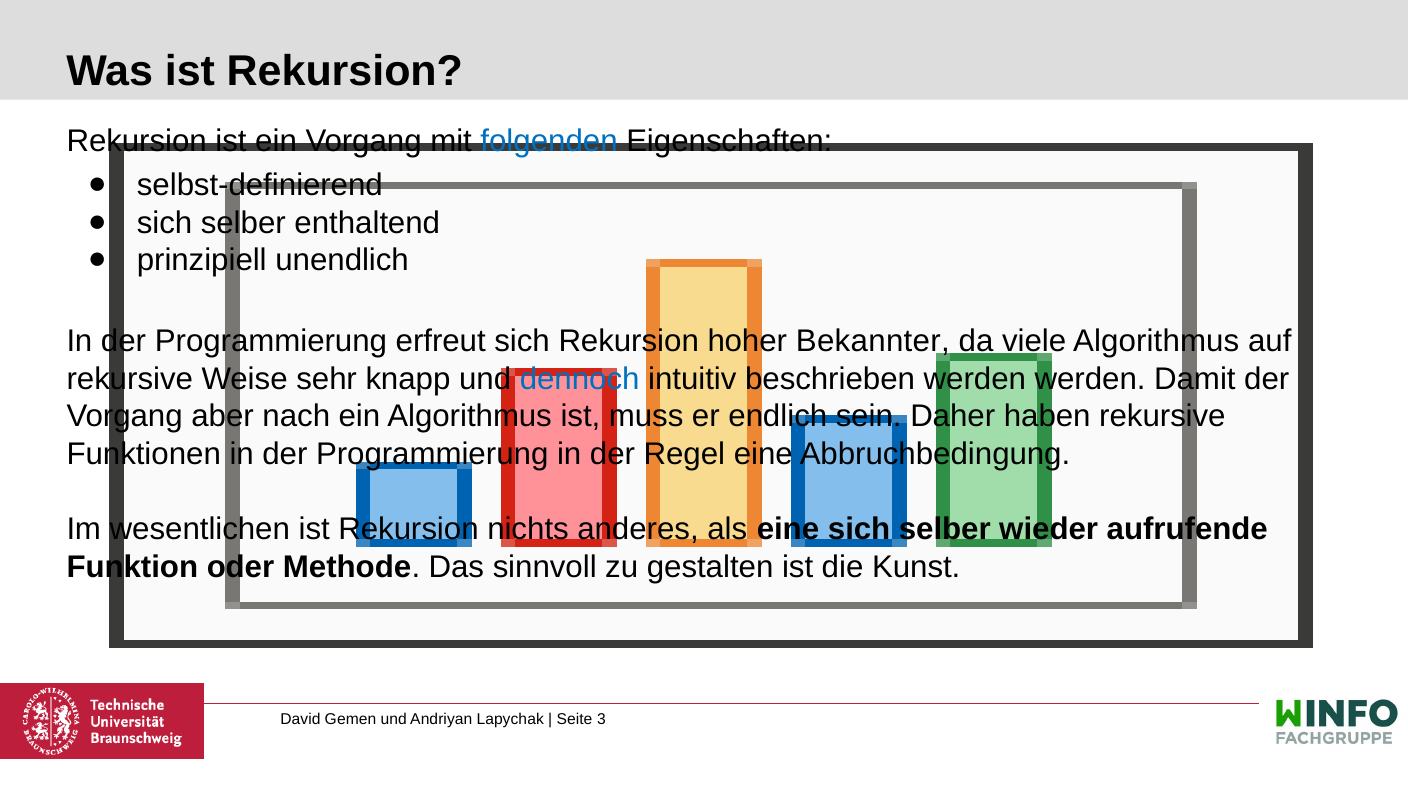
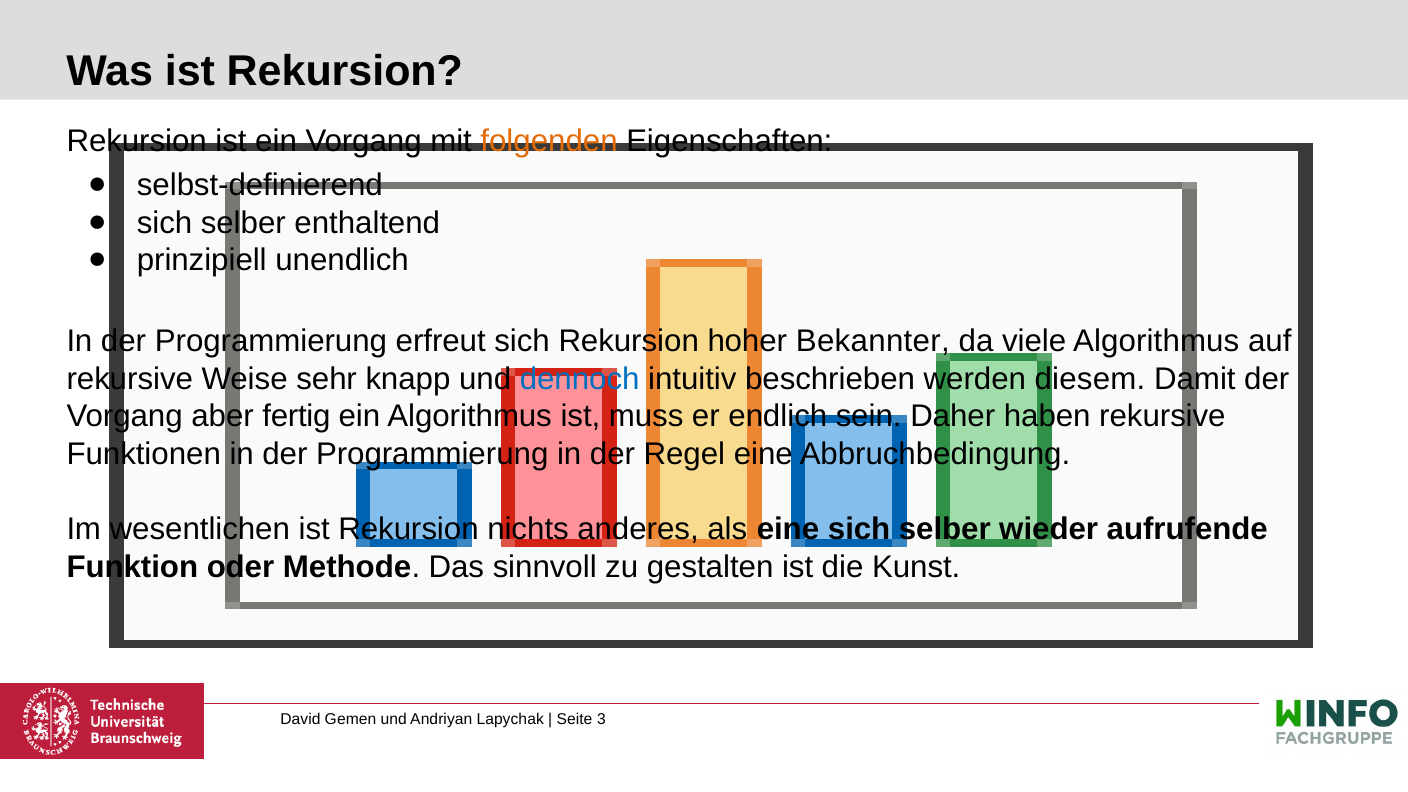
folgenden colour: blue -> orange (549, 141)
werden werden: werden -> diesem (1090, 379)
nach: nach -> fertig (296, 417)
